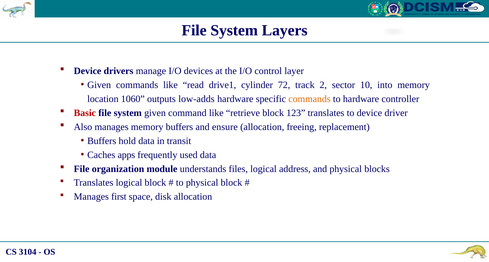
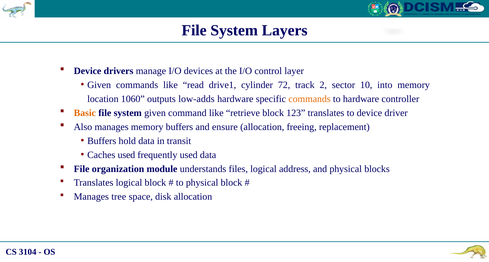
Basic colour: red -> orange (85, 113)
Caches apps: apps -> used (126, 155)
first: first -> tree (119, 197)
